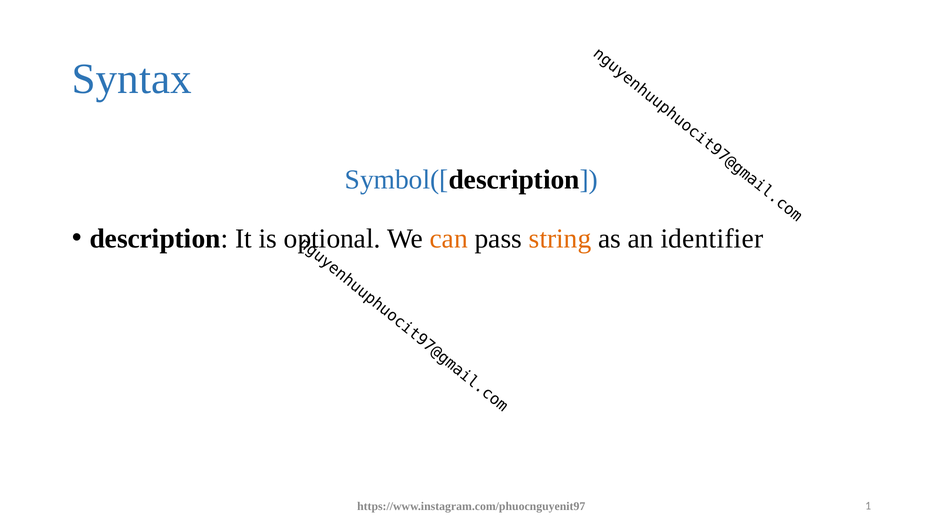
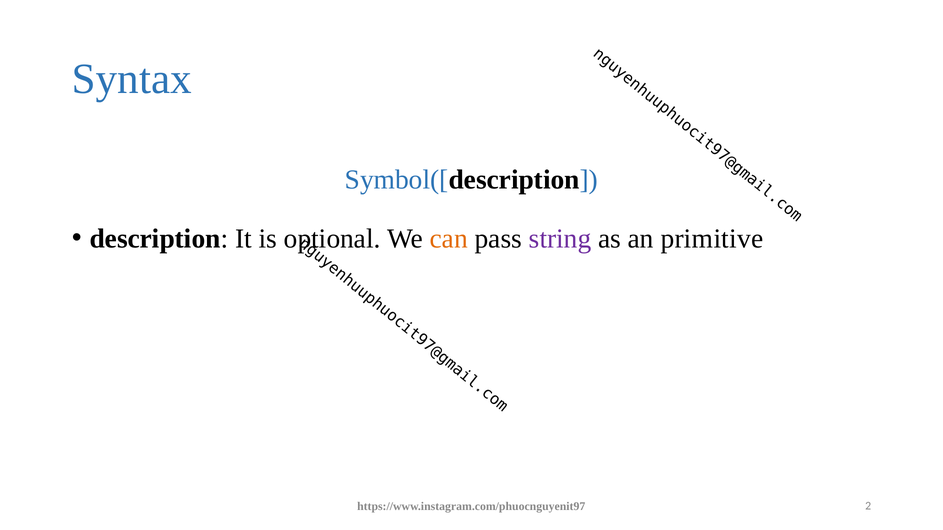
string colour: orange -> purple (560, 239)
identifier: identifier -> primitive (712, 239)
1: 1 -> 2 (868, 506)
